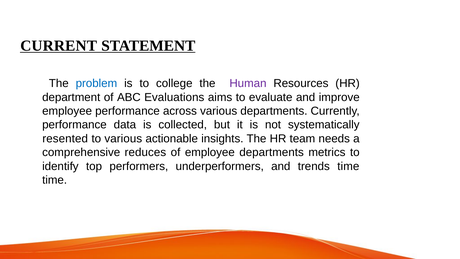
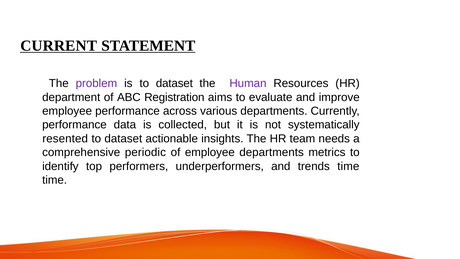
problem colour: blue -> purple (96, 83)
is to college: college -> dataset (174, 83)
Evaluations: Evaluations -> Registration (174, 97)
various: various -> dataset (123, 139)
reduces: reduces -> periodic (145, 152)
